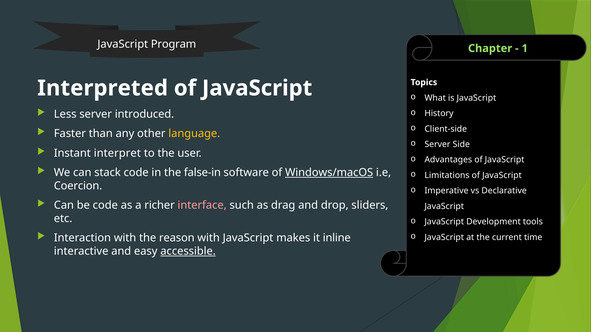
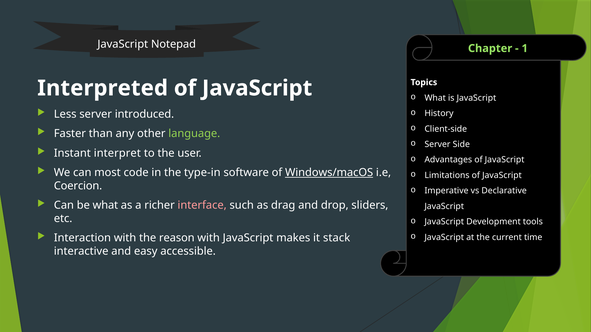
Program: Program -> Notepad (173, 44)
language colour: yellow -> light green (194, 134)
stack: stack -> most (107, 173)
false-in: false-in -> type-in (202, 173)
be code: code -> what (105, 206)
inline: inline -> stack (337, 238)
accessible underline: present -> none (188, 252)
